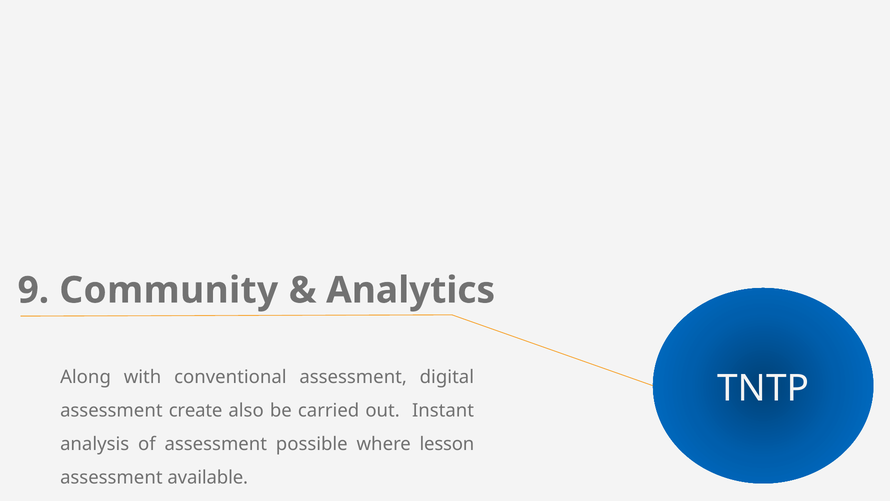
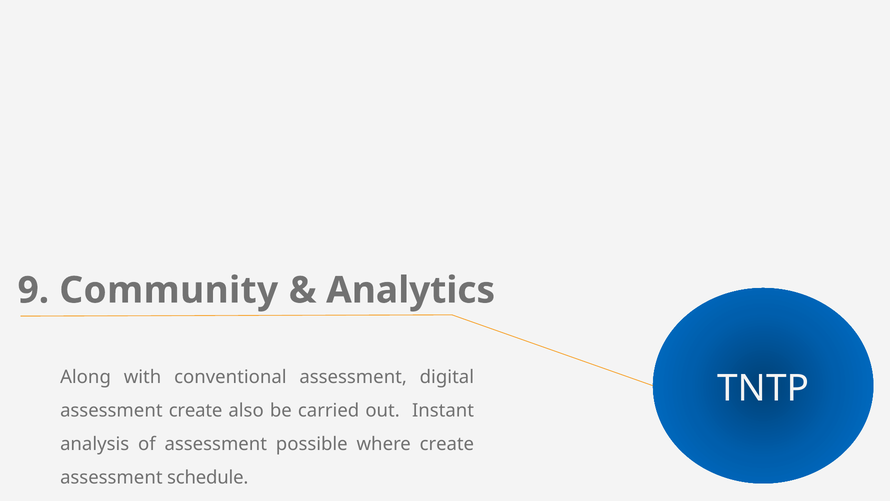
where lesson: lesson -> create (447, 444)
available: available -> schedule (208, 477)
